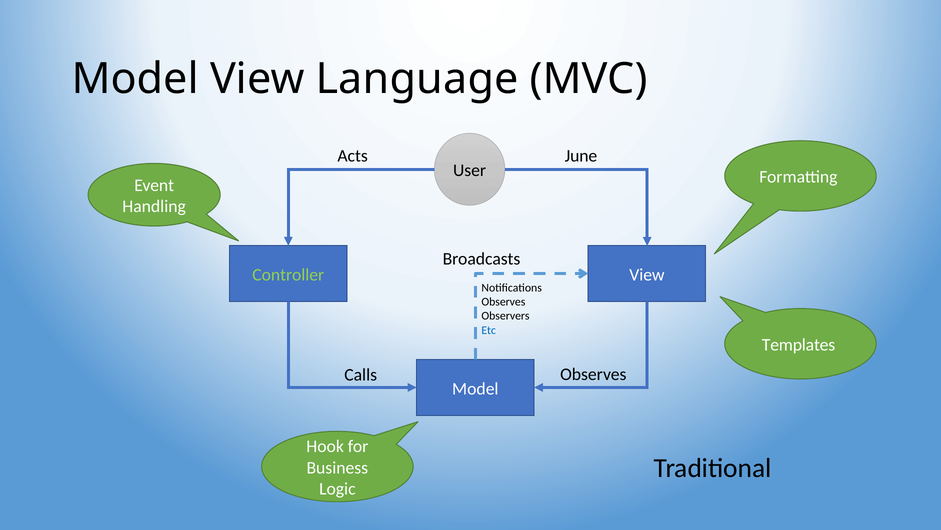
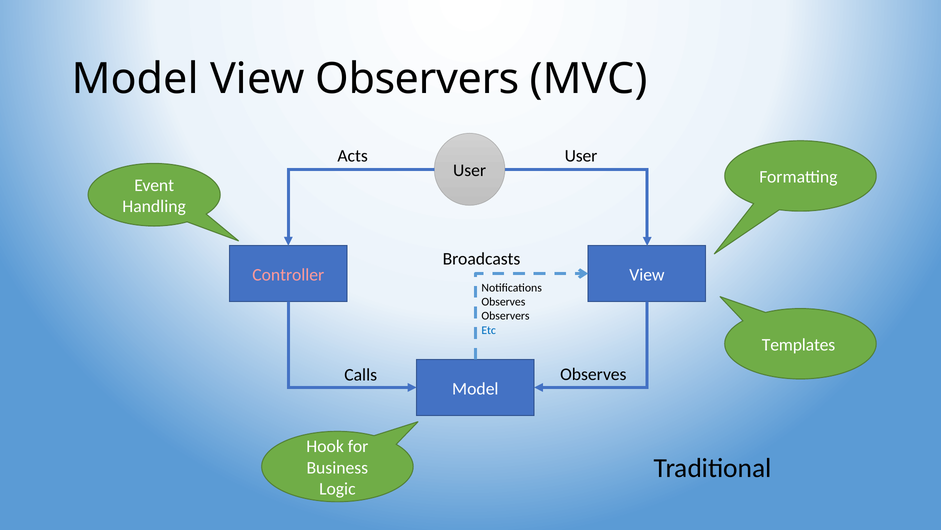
View Language: Language -> Observers (417, 79)
June: June -> User (581, 156)
Controller colour: light green -> pink (288, 274)
